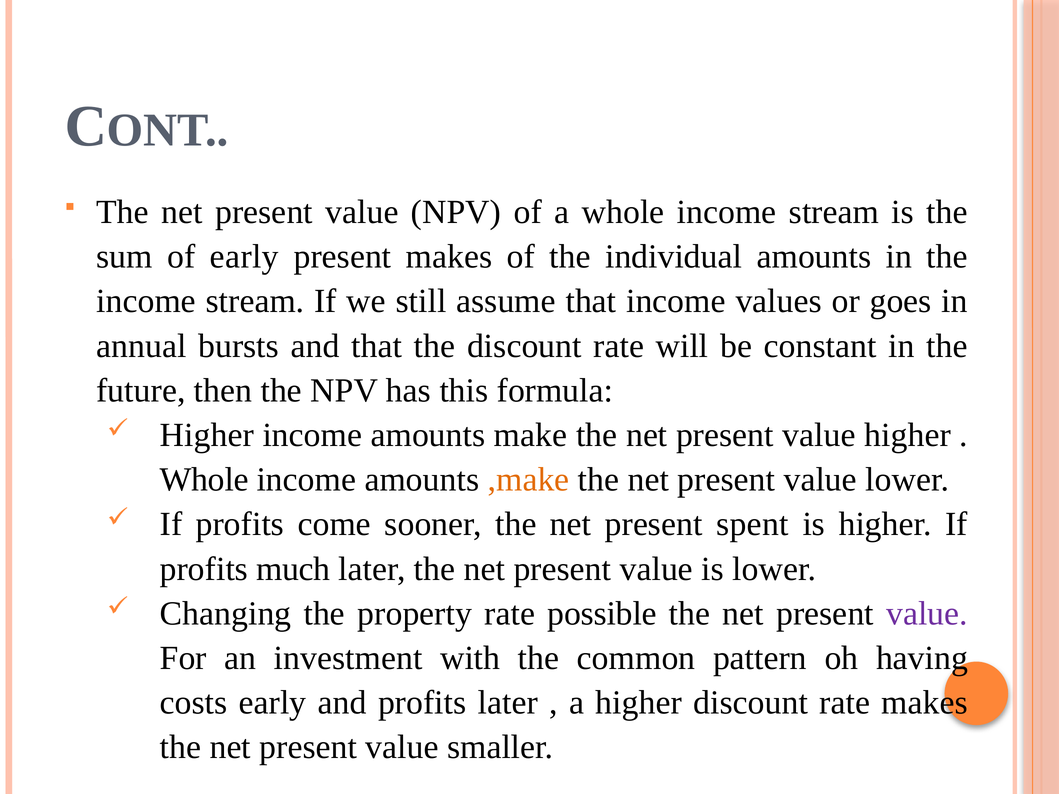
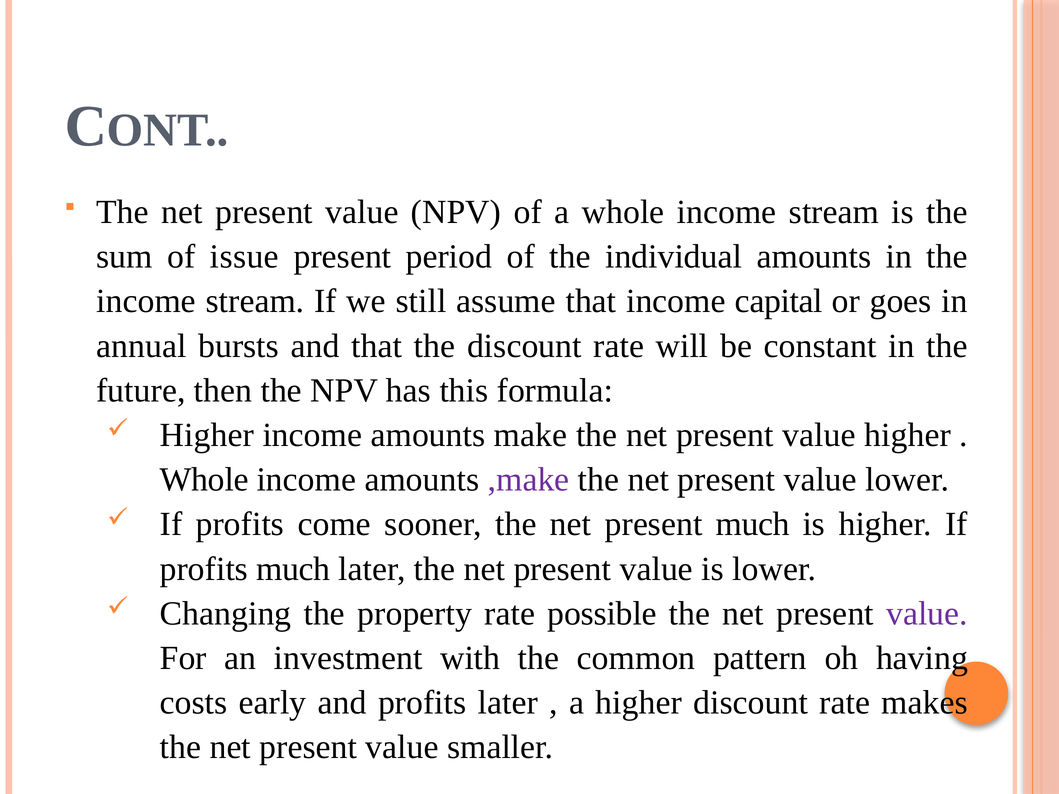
of early: early -> issue (244, 257)
present makes: makes -> period (449, 257)
values: values -> capital (779, 301)
,make colour: orange -> purple (529, 480)
present spent: spent -> much (753, 524)
